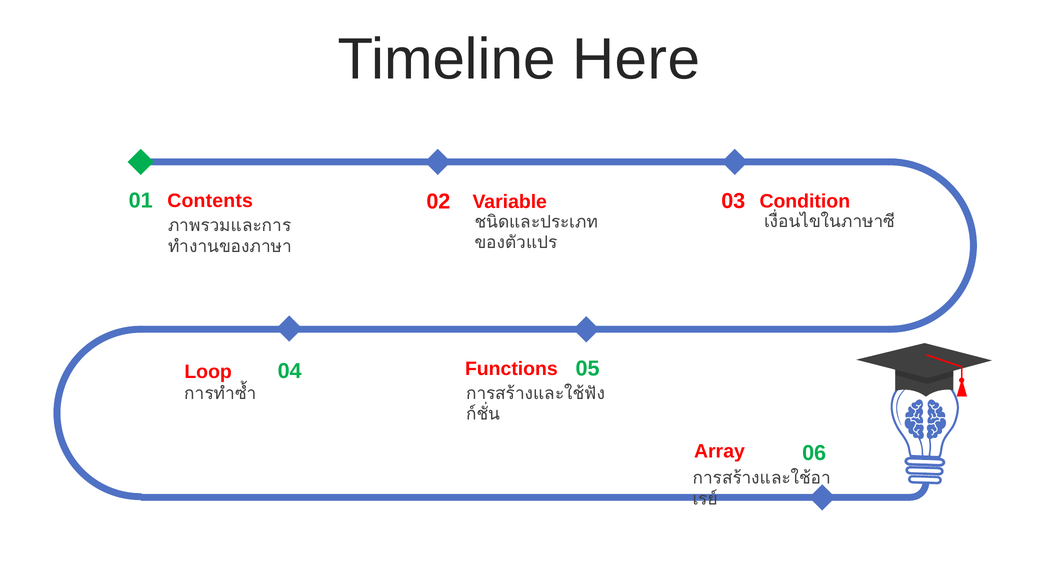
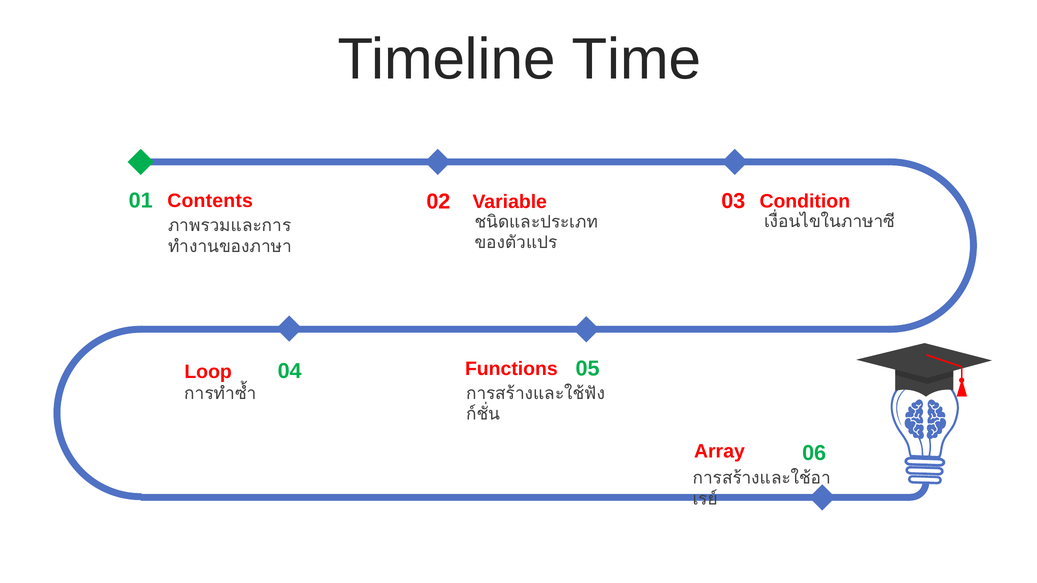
Here: Here -> Time (637, 59)
